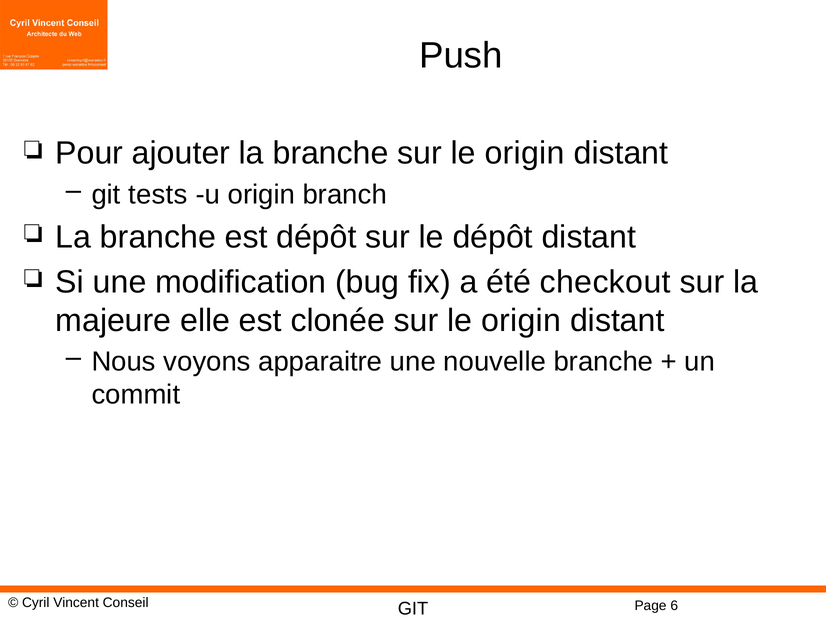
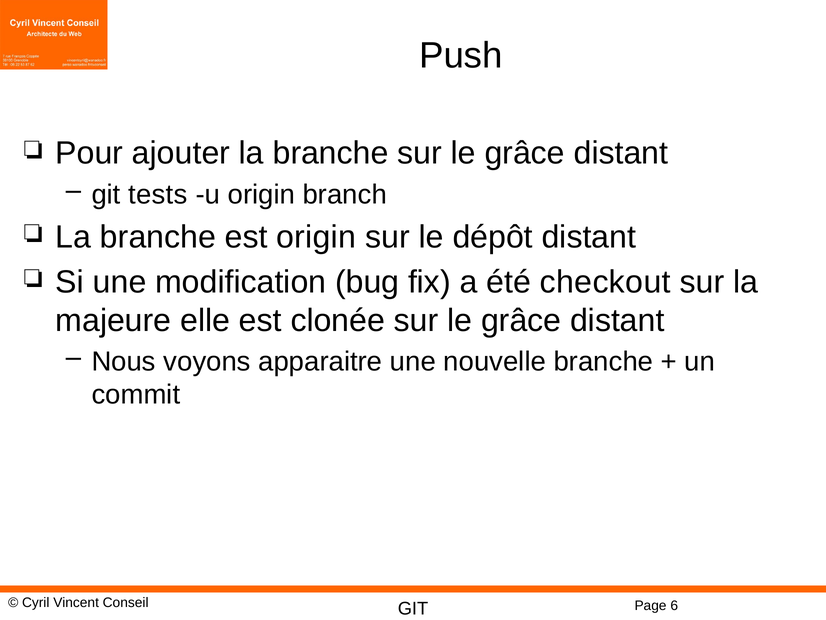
branche sur le origin: origin -> grâce (525, 153)
est dépôt: dépôt -> origin (316, 237)
clonée sur le origin: origin -> grâce (521, 320)
